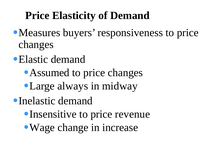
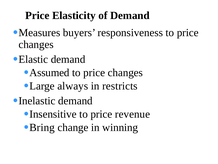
midway: midway -> restricts (120, 86)
Wage: Wage -> Bring (42, 127)
increase: increase -> winning (120, 127)
